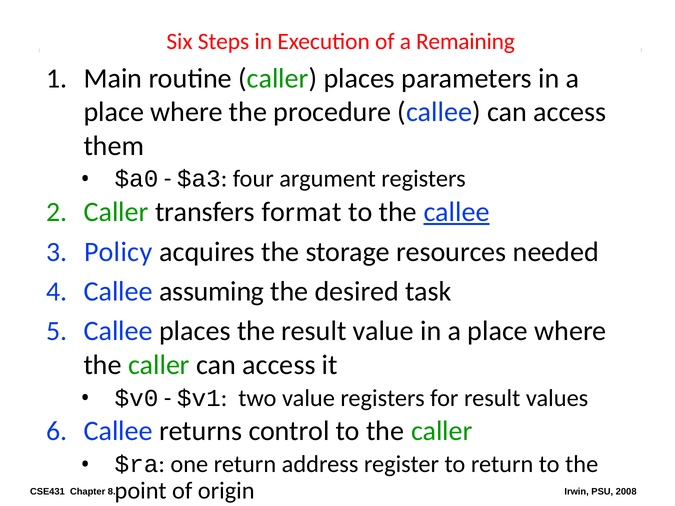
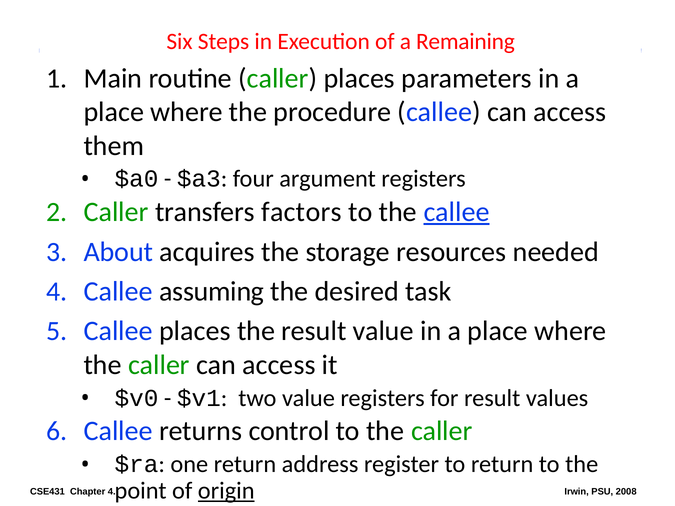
format: format -> factors (301, 212)
Policy: Policy -> About (118, 252)
origin underline: none -> present (226, 491)
Chapter 8: 8 -> 4 (112, 492)
